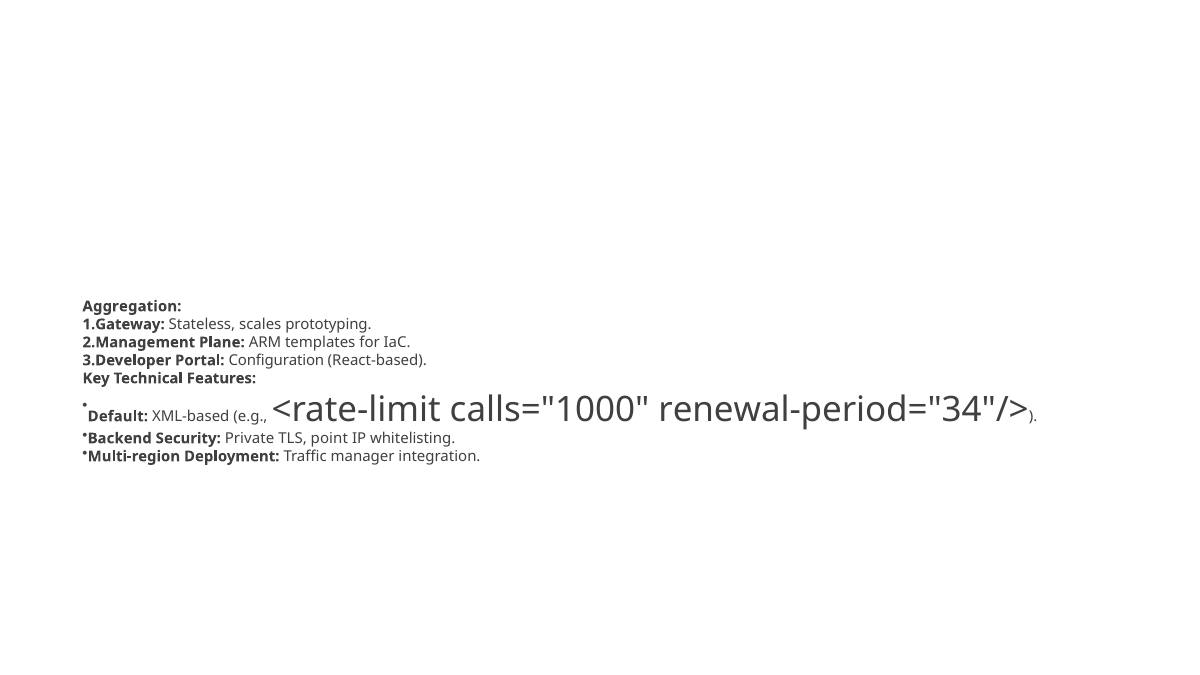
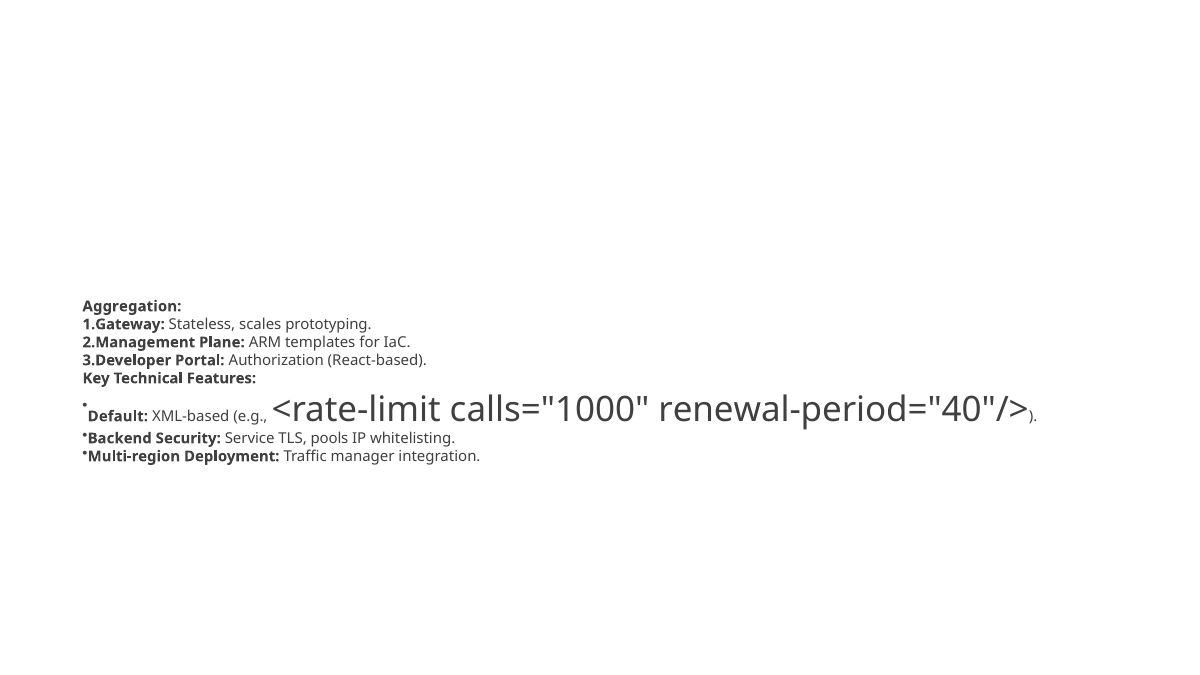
Configuration: Configuration -> Authorization (276, 360)
renewal-period="34"/>: renewal-period="34"/> -> renewal-period="40"/> (844, 410)
Private: Private -> Service (250, 438)
point: point -> pools (330, 438)
